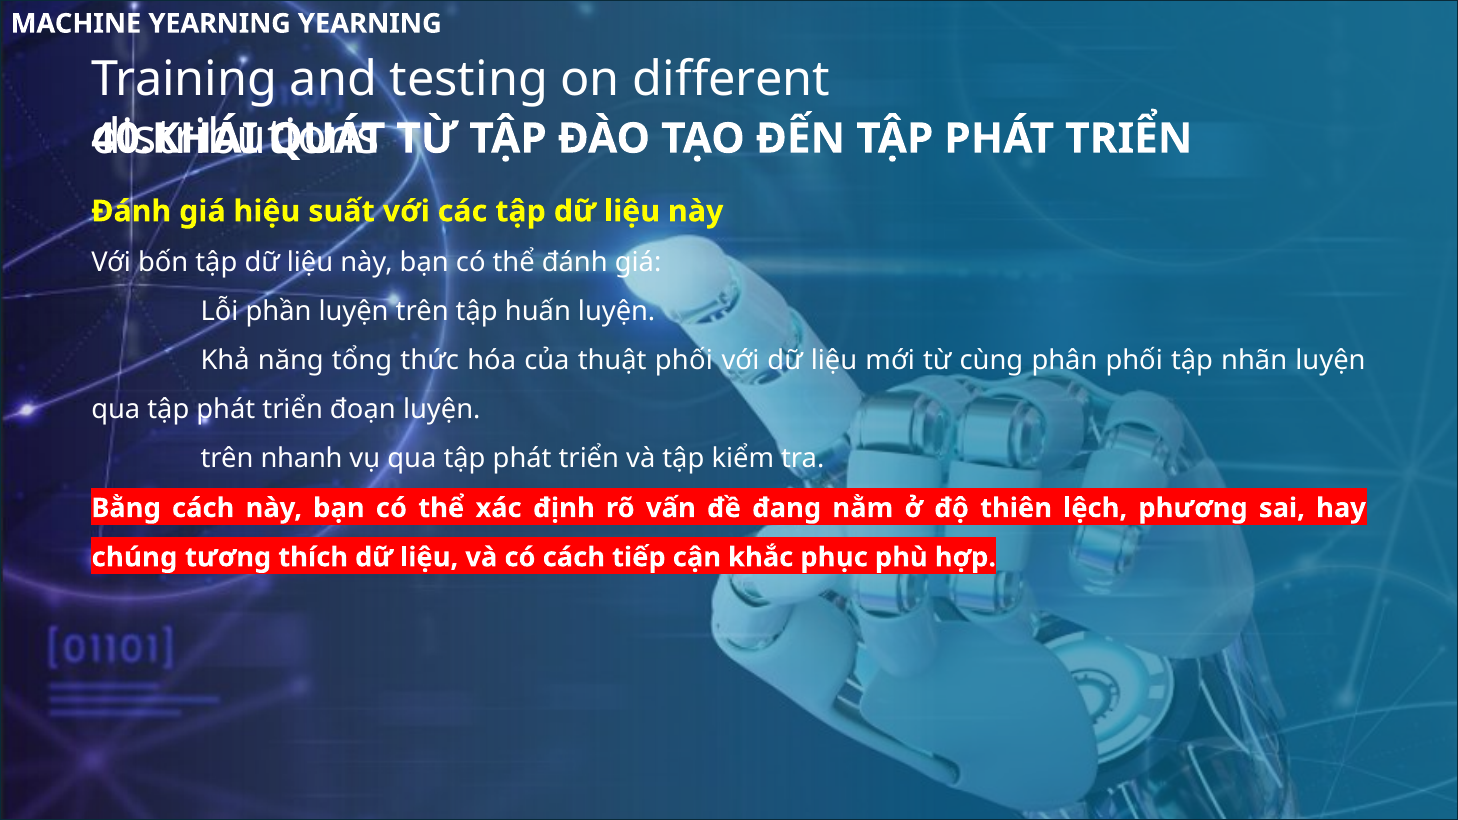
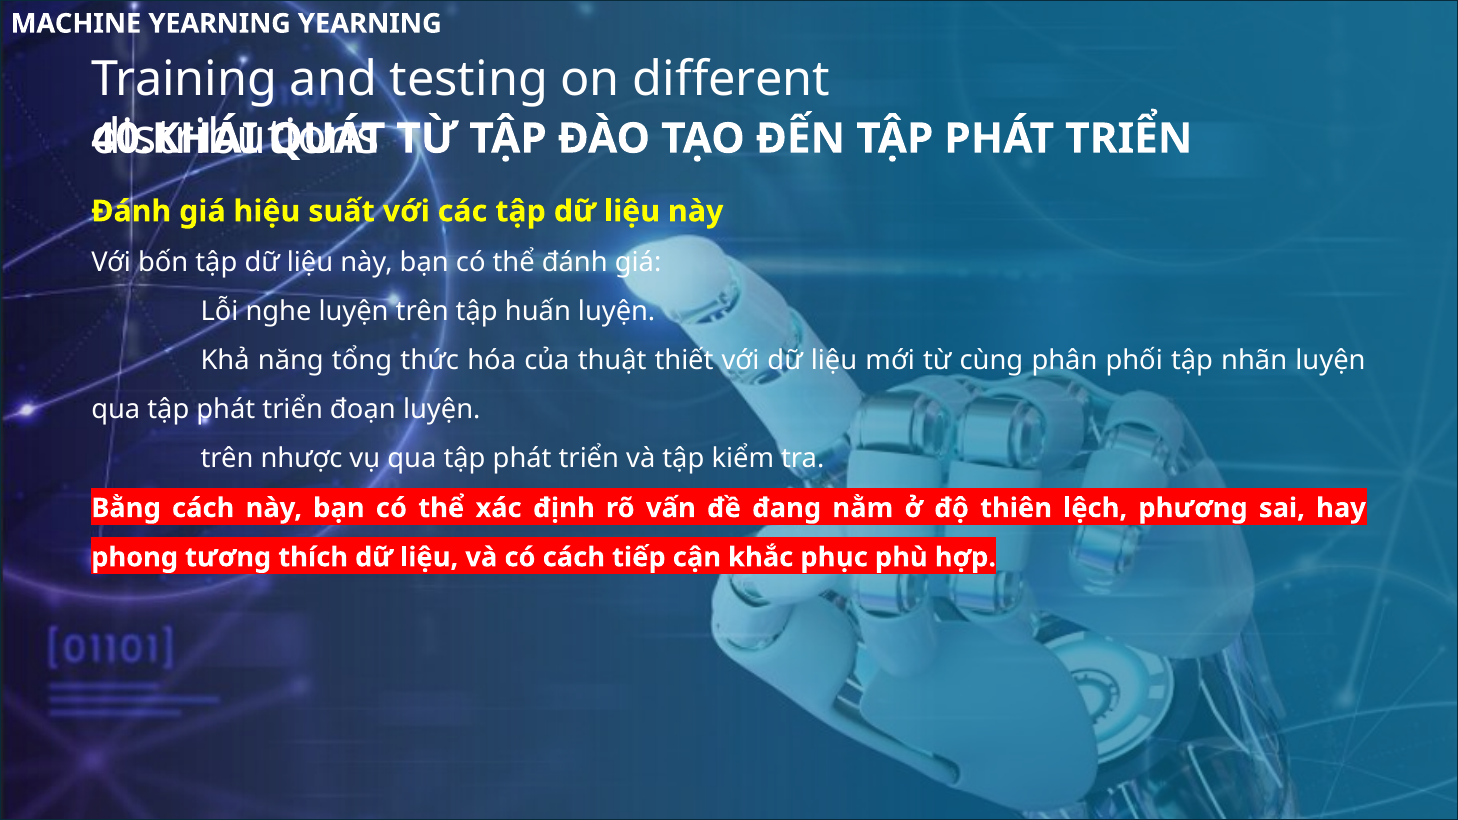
phần: phần -> nghe (279, 311)
thuật phối: phối -> thiết (684, 361)
nhanh: nhanh -> nhược (302, 459)
chúng: chúng -> phong (135, 557)
